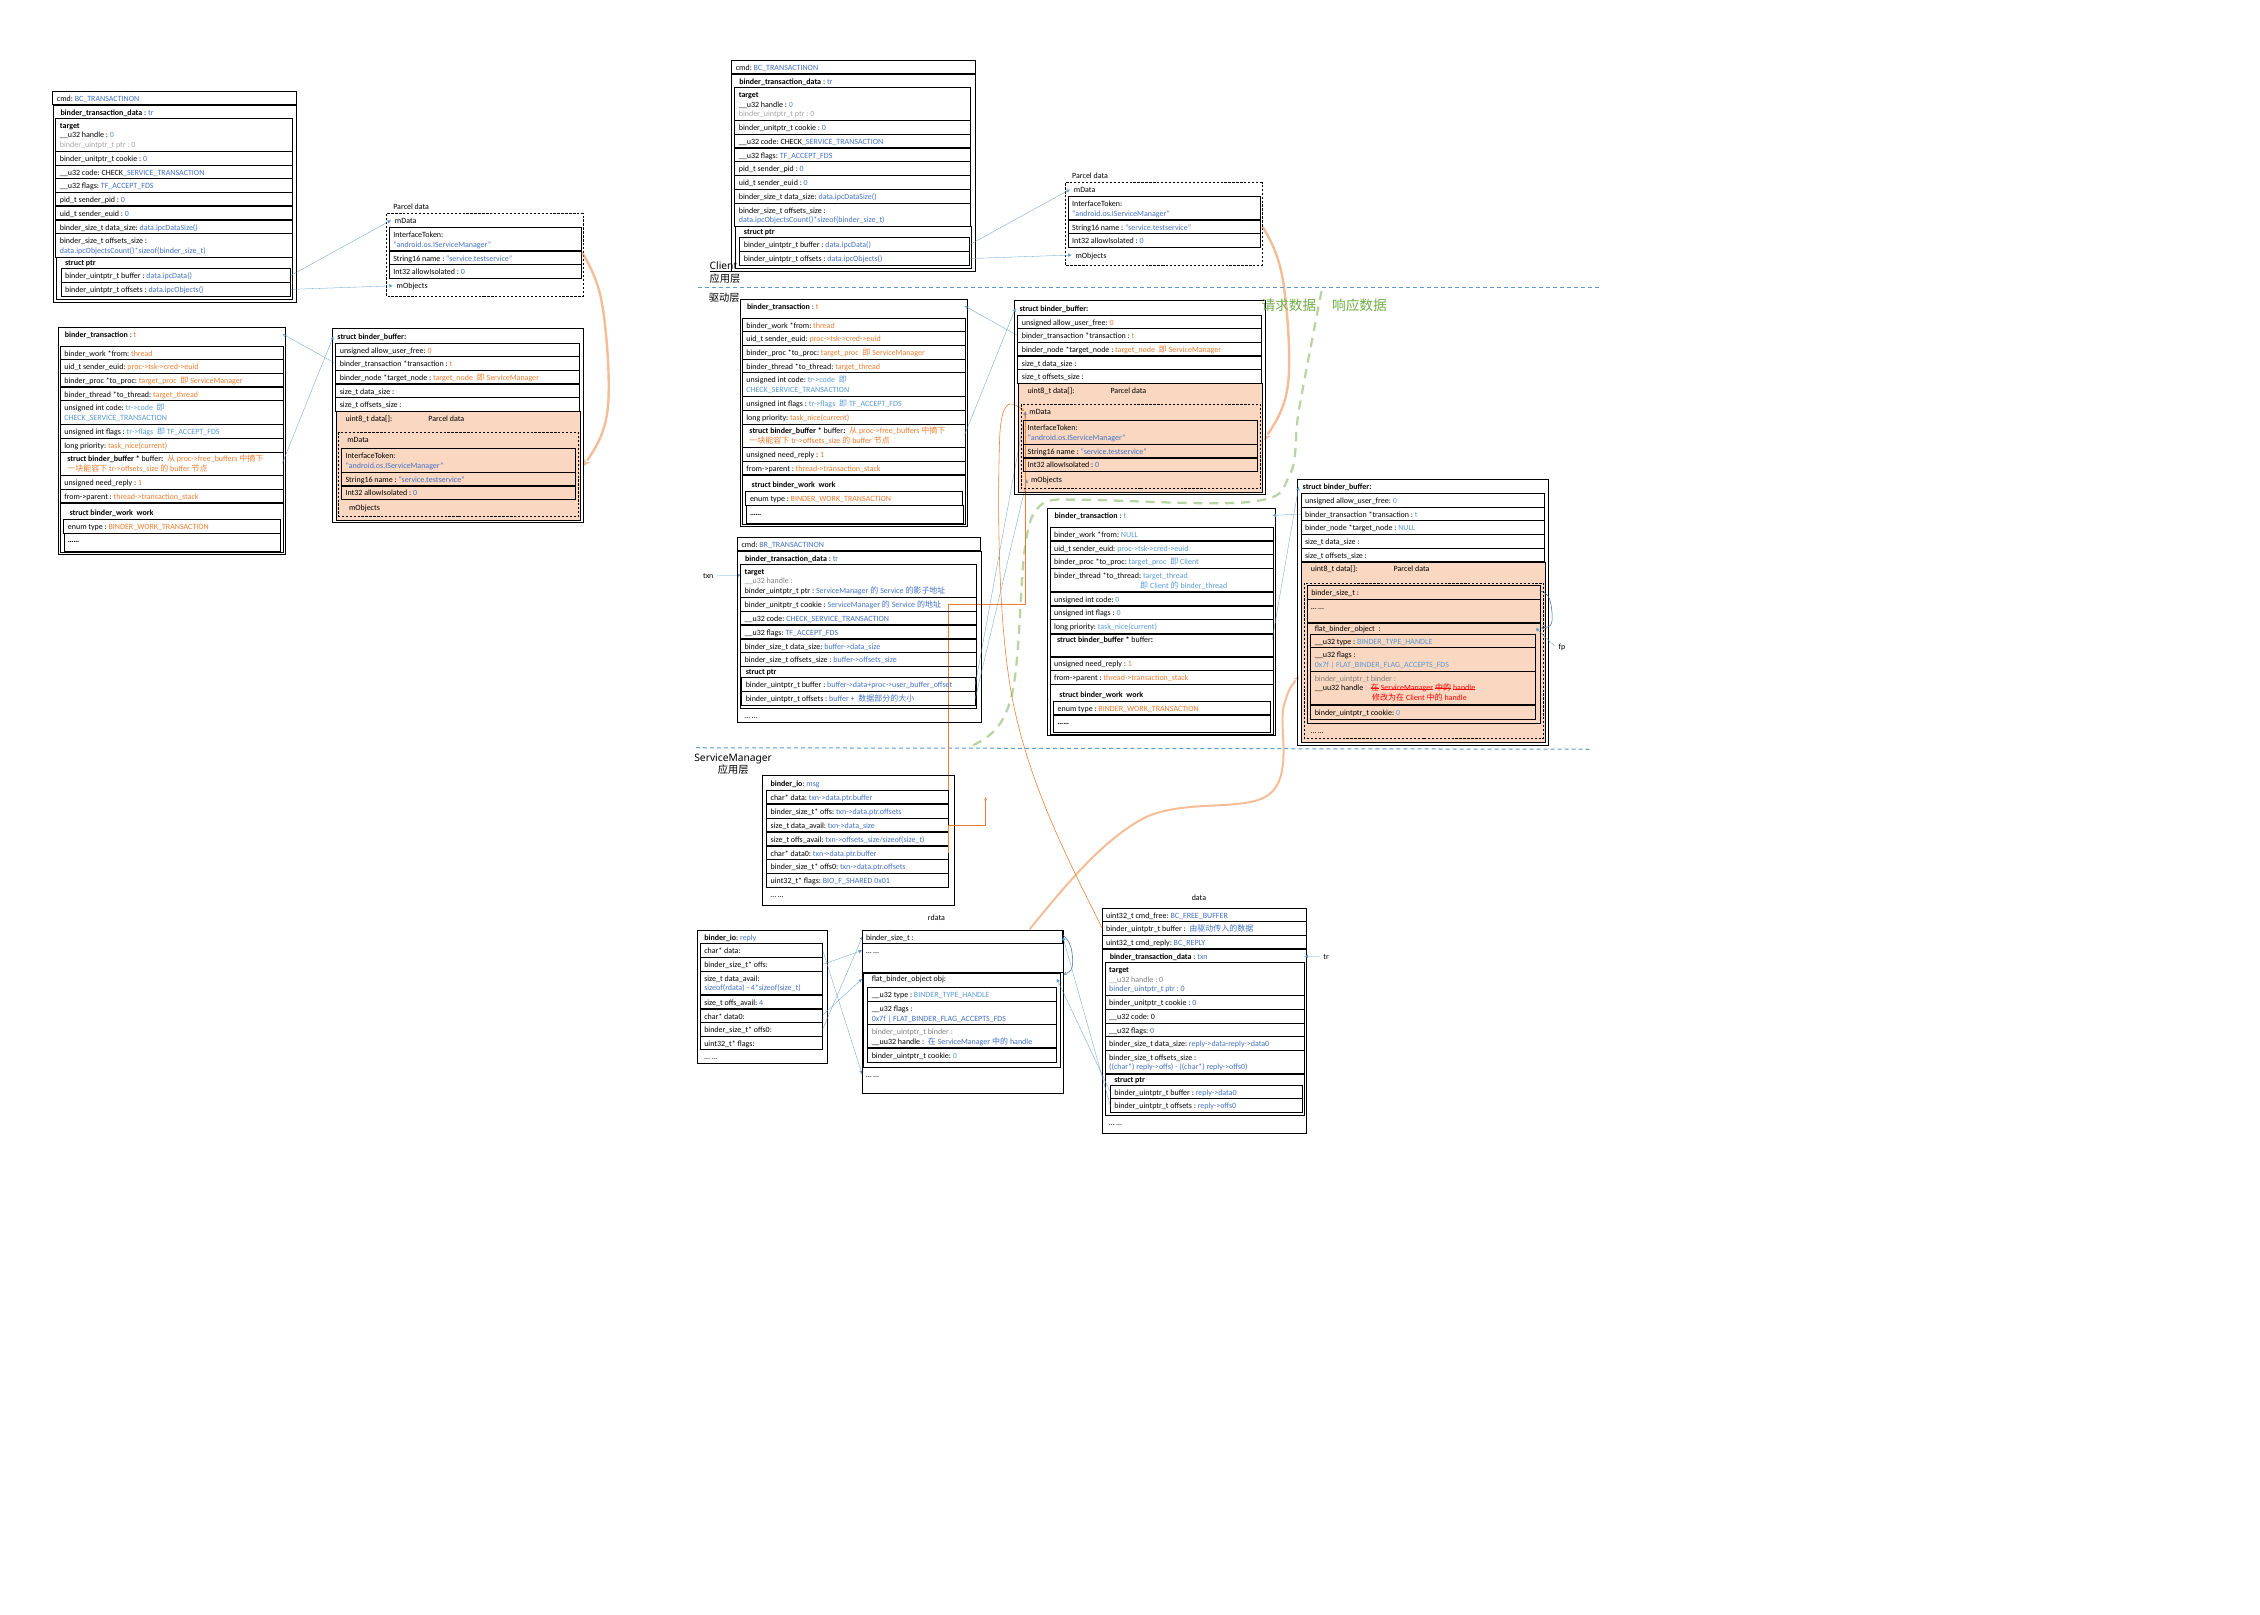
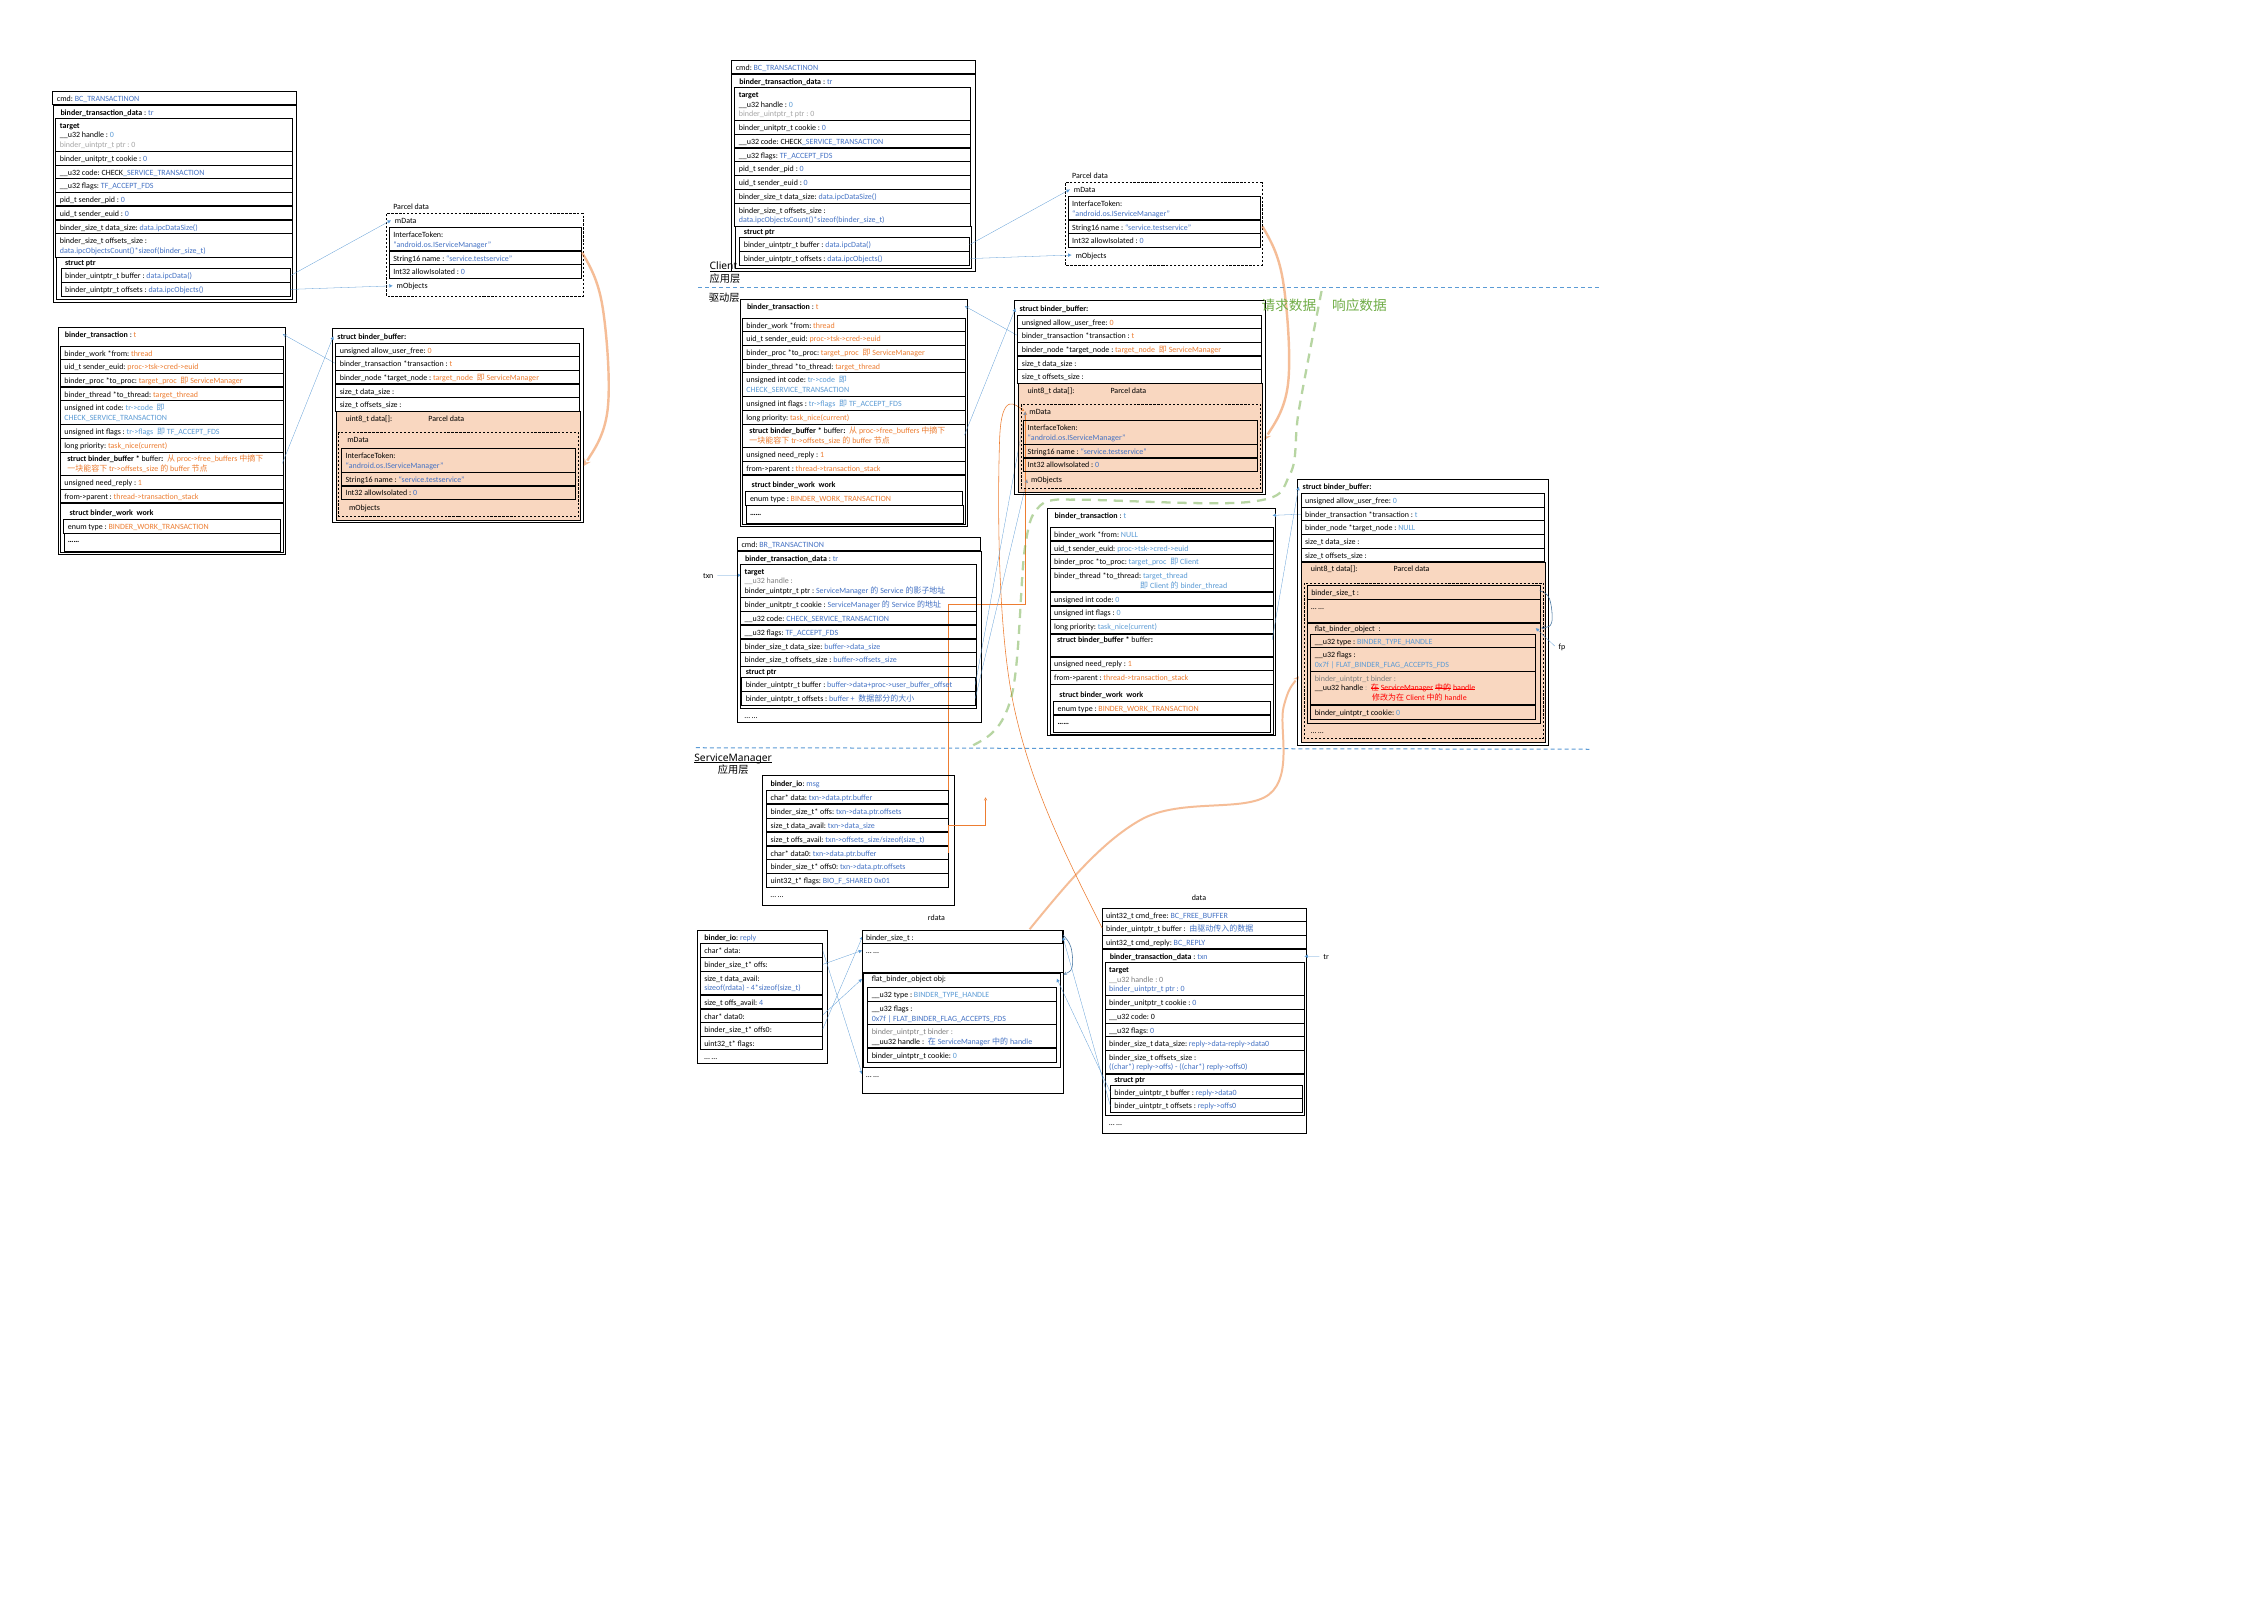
ServiceManager underline: none -> present (733, 758)
